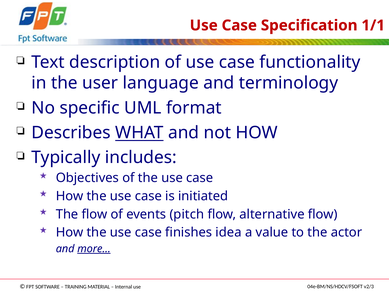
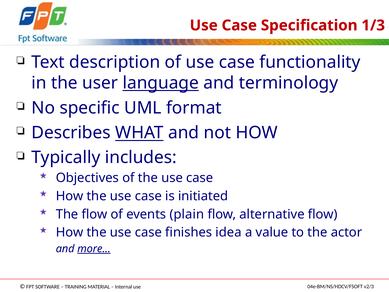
1/1: 1/1 -> 1/3 (373, 25)
language underline: none -> present (161, 83)
pitch: pitch -> plain (187, 214)
